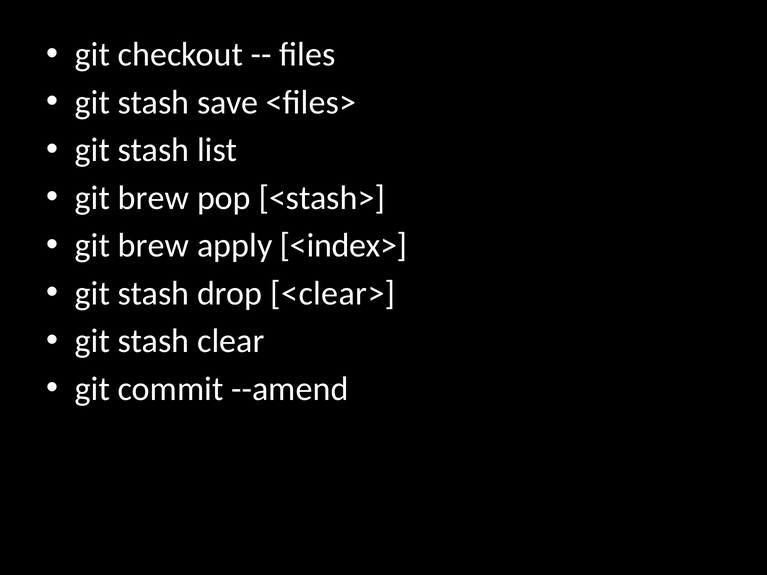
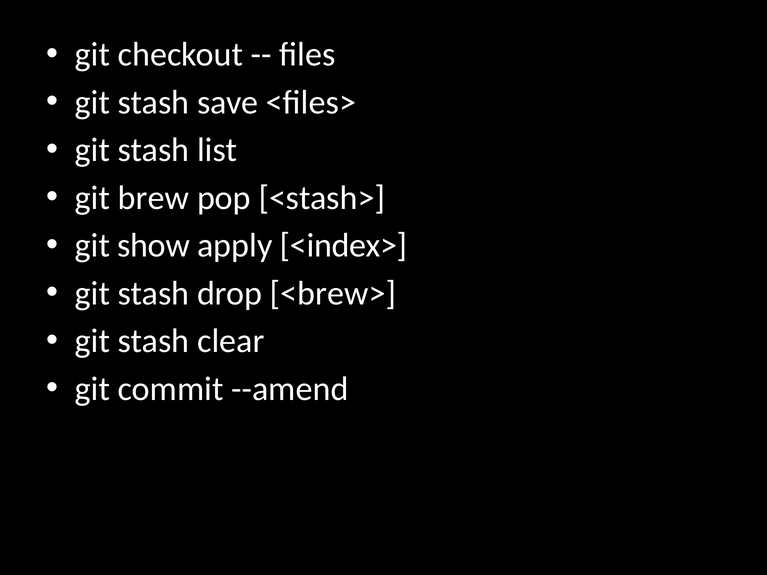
brew: brew -> show (154, 246)
<clear>: <clear> -> <brew> (333, 293)
